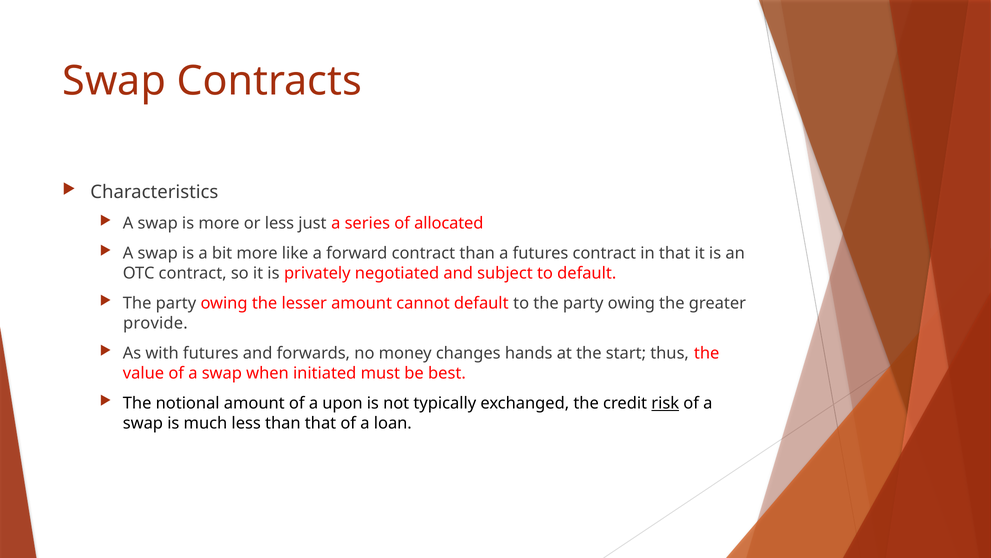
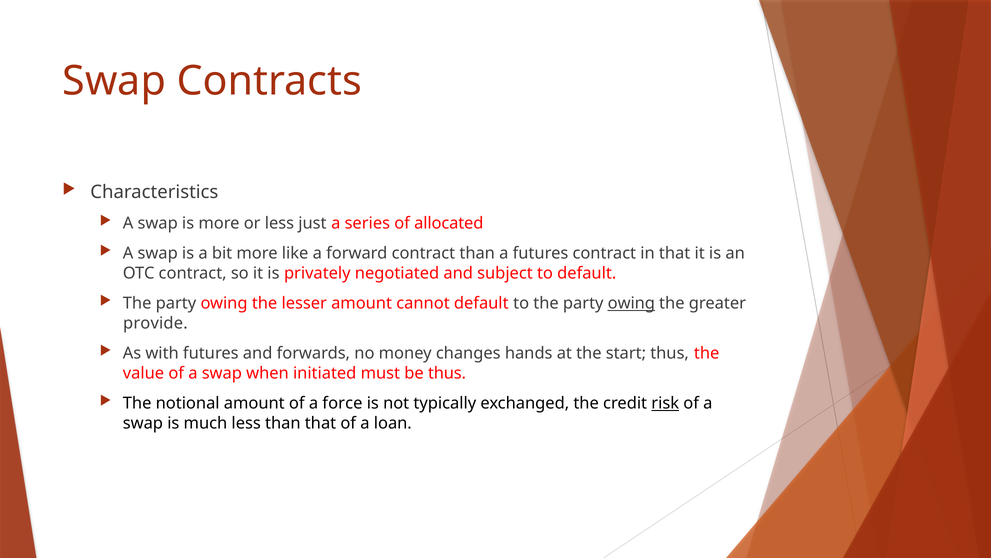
owing underline: none -> present (631, 303)
be best: best -> thus (447, 373)
upon: upon -> force (342, 403)
